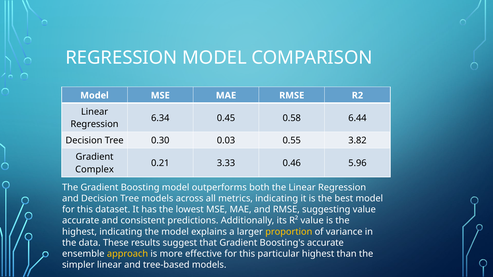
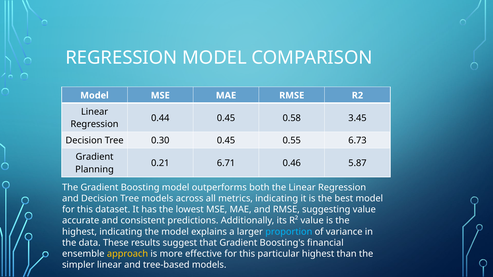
6.34: 6.34 -> 0.44 (160, 118)
6.44: 6.44 -> 3.45 (357, 118)
0.30 0.03: 0.03 -> 0.45 (226, 141)
3.82: 3.82 -> 6.73 (357, 141)
3.33: 3.33 -> 6.71 (226, 163)
5.96: 5.96 -> 5.87 (357, 163)
Complex: Complex -> Planning (95, 170)
proportion colour: yellow -> light blue (289, 232)
Boosting's accurate: accurate -> financial (325, 243)
